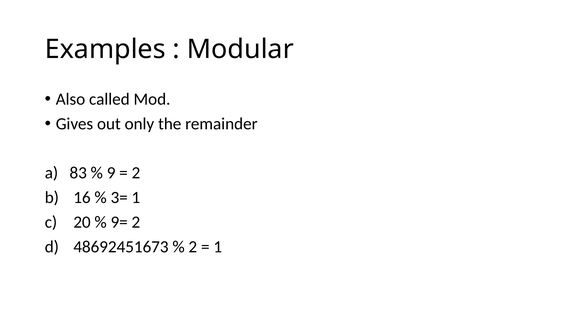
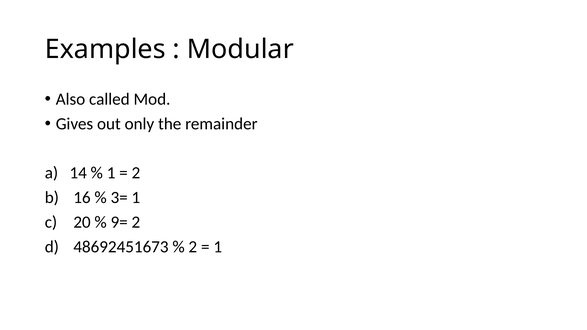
83: 83 -> 14 (78, 173)
9: 9 -> 1 (111, 173)
